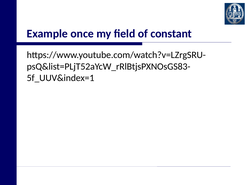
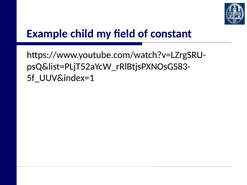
once: once -> child (82, 34)
